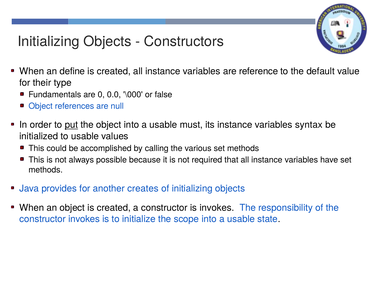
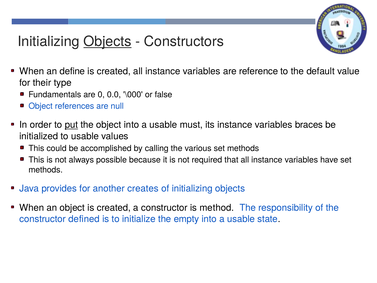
Objects underline: none -> present (107, 41)
syntax: syntax -> braces (309, 125)
is invokes: invokes -> method (217, 208)
constructor invokes: invokes -> defined (84, 219)
scope: scope -> empty (186, 219)
